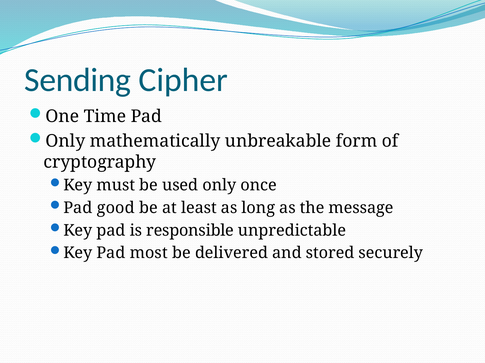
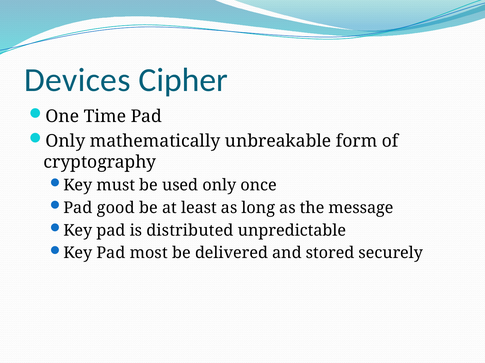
Sending: Sending -> Devices (77, 80)
responsible: responsible -> distributed (190, 231)
